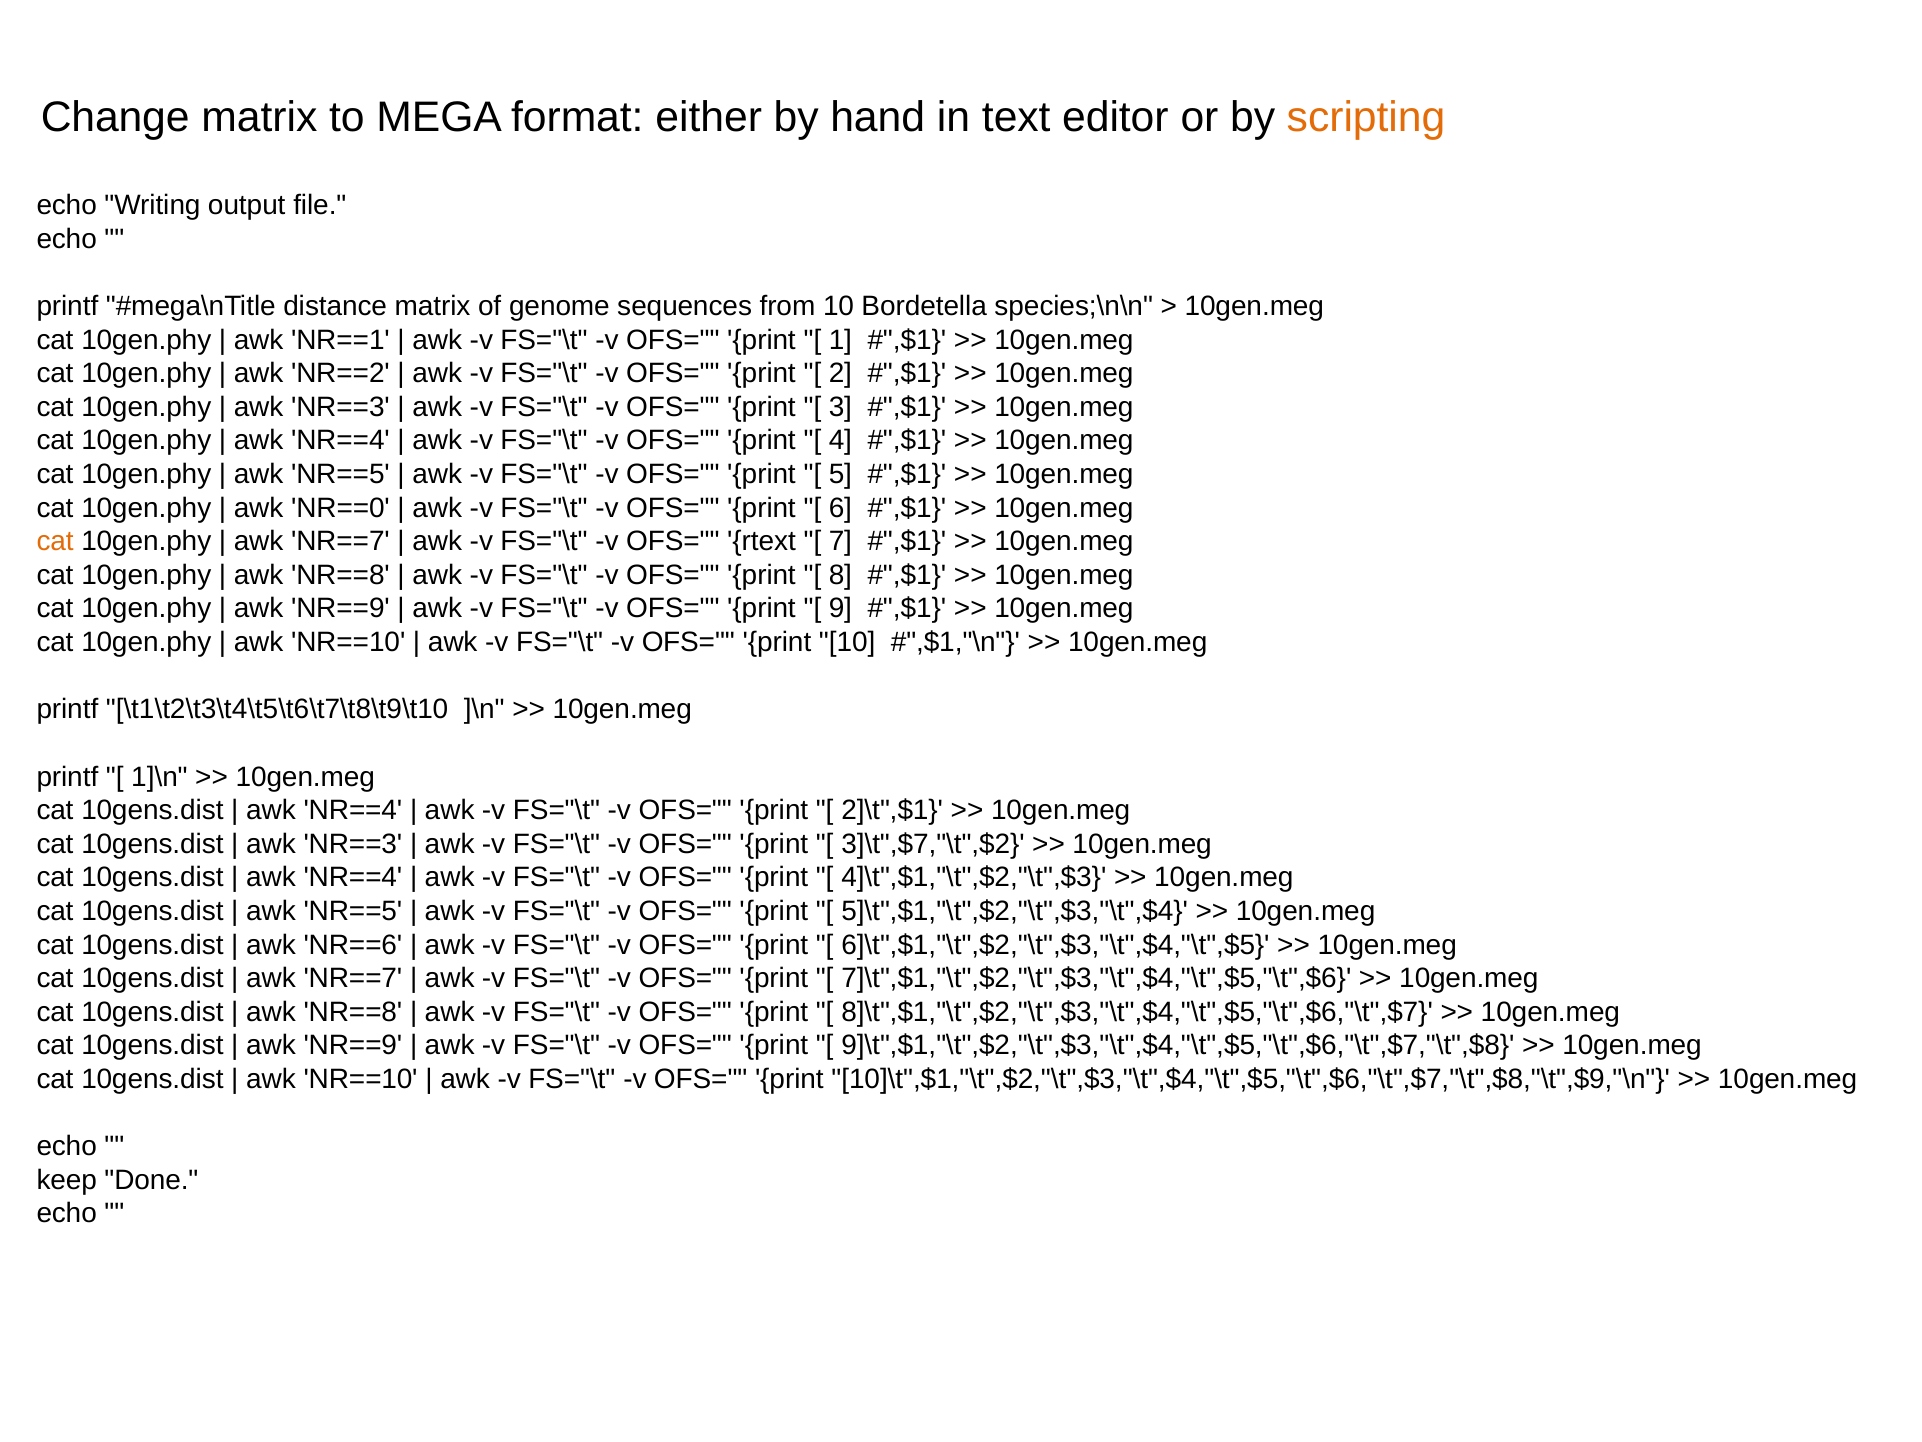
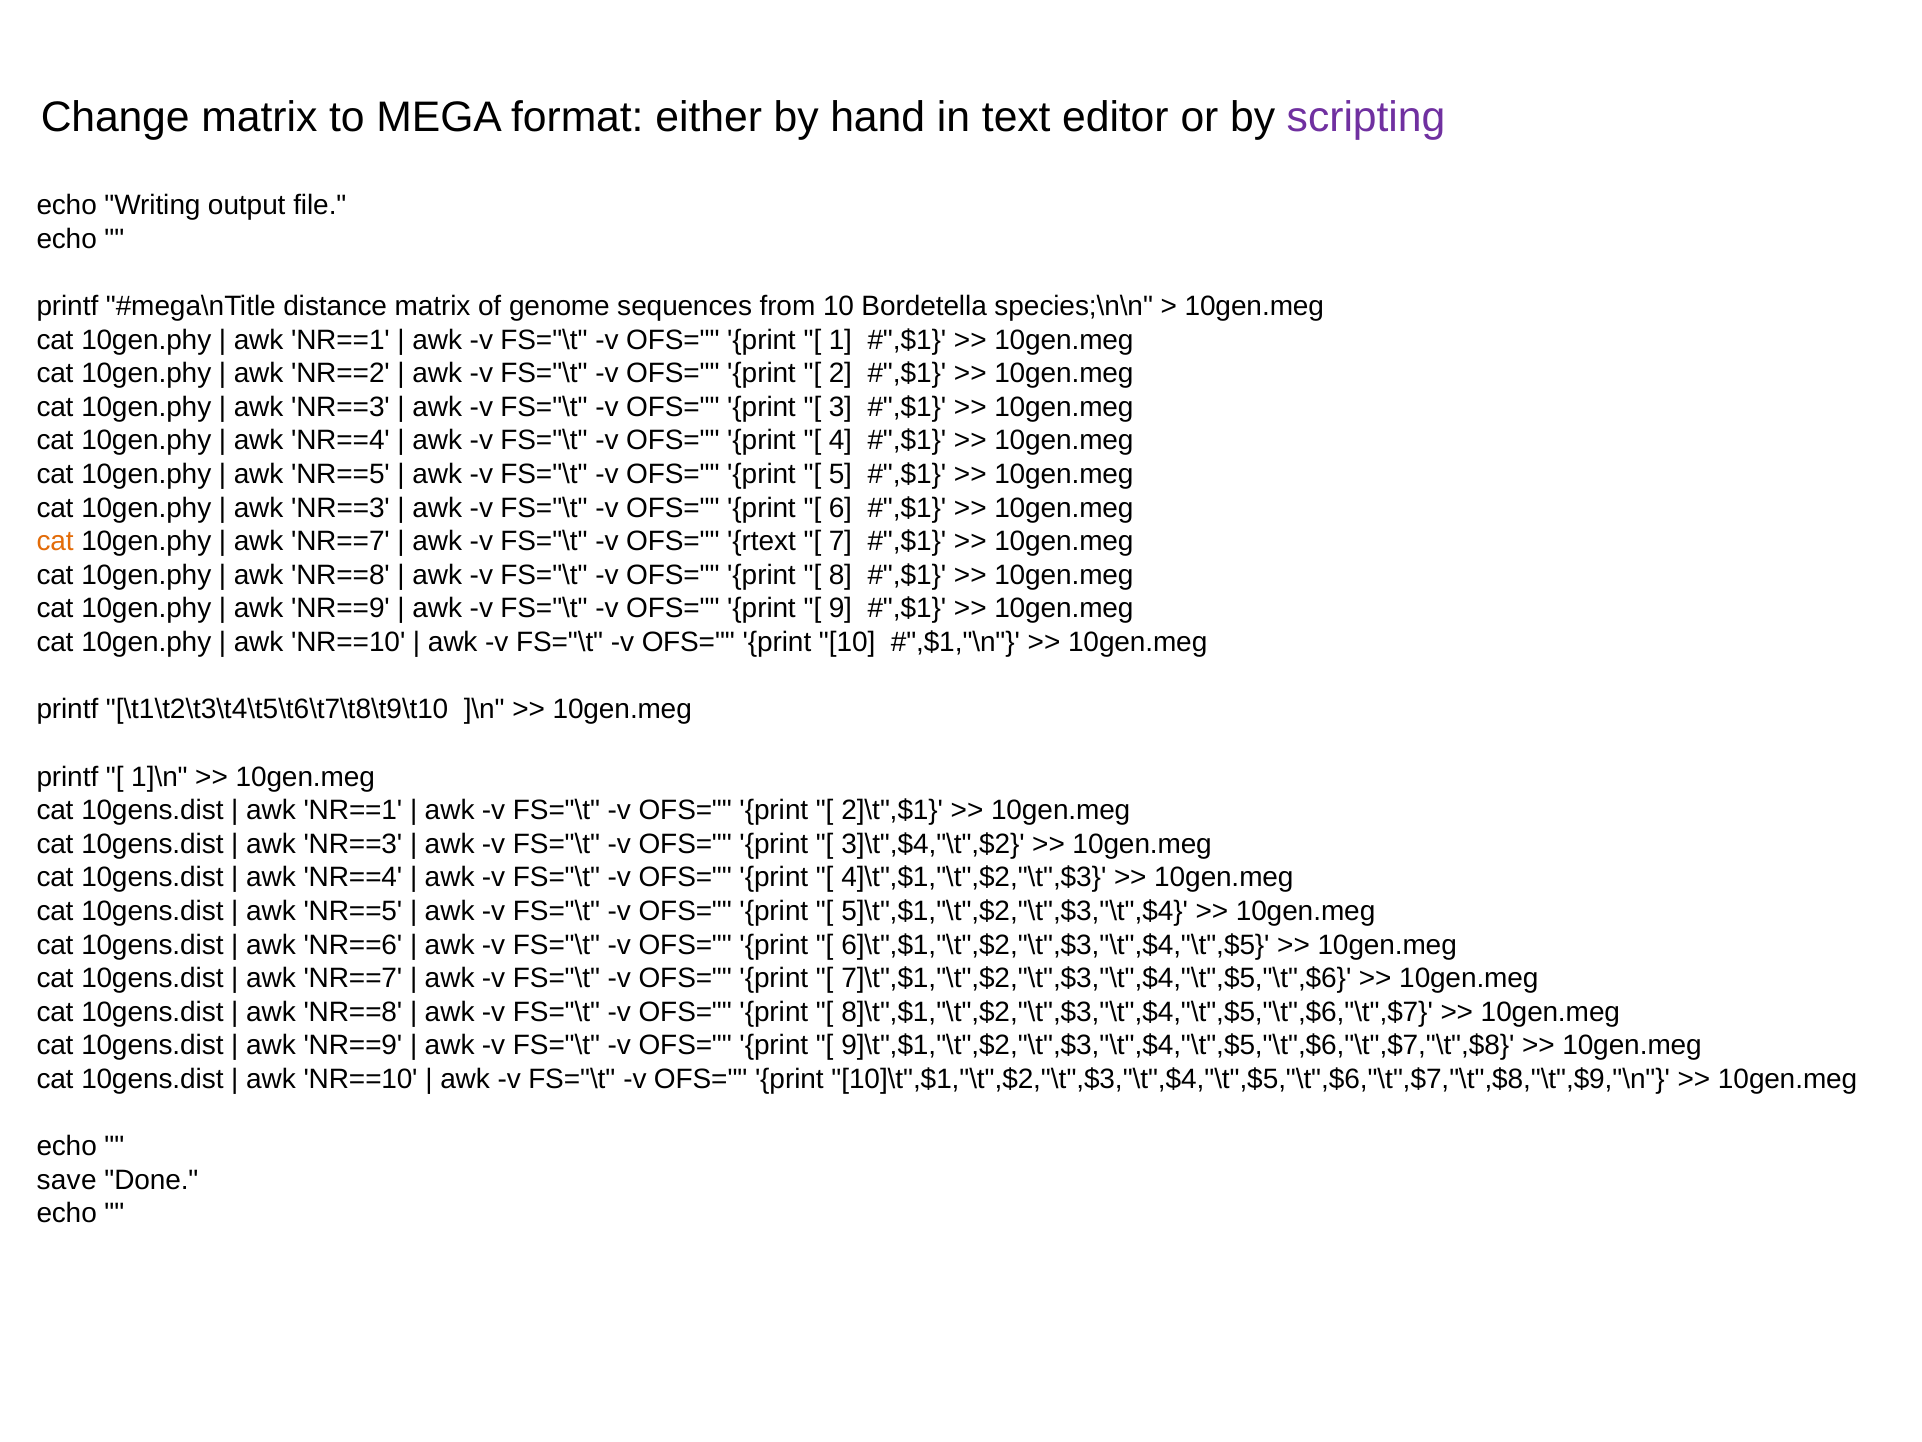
scripting colour: orange -> purple (1366, 118)
NR==0: NR==0 -> NR==3 (340, 508)
NR==4: NR==4 -> NR==1 (353, 810)
3]\t",$7,"\t",$2: 3]\t",$7,"\t",$2 -> 3]\t",$4,"\t",$2 (933, 844)
keep: keep -> save (67, 1180)
